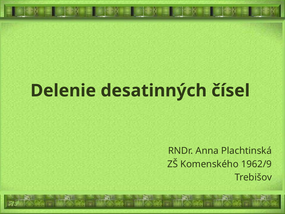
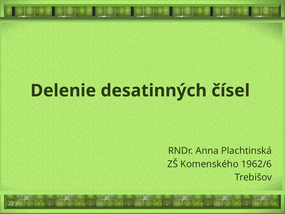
1962/9: 1962/9 -> 1962/6 (256, 164)
